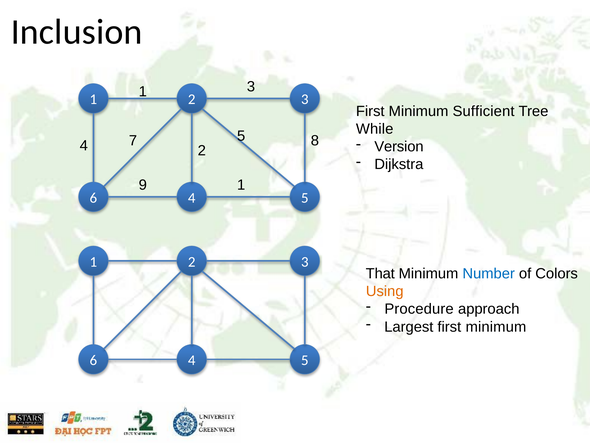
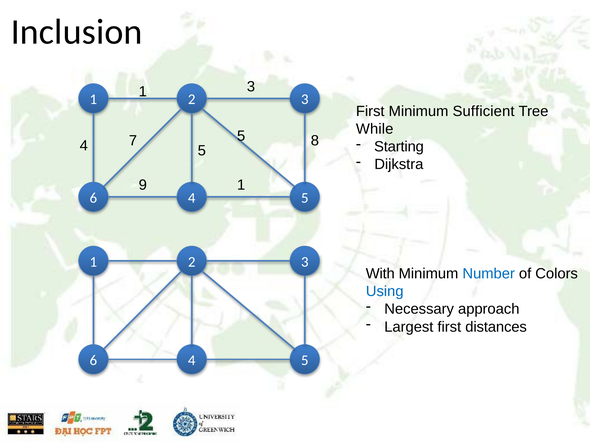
4 2: 2 -> 5 (202, 150)
Version: Version -> Starting (399, 146)
That: That -> With (380, 273)
Using colour: orange -> blue (385, 291)
Procedure: Procedure -> Necessary (419, 309)
Largest first minimum: minimum -> distances (496, 326)
